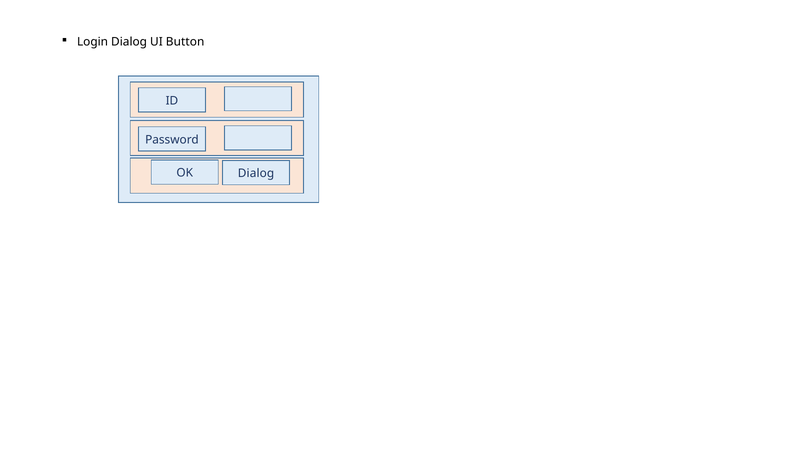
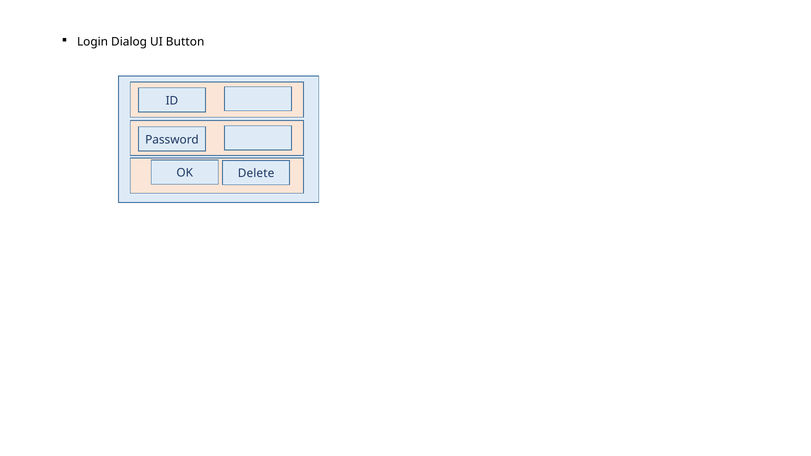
OK Dialog: Dialog -> Delete (256, 174)
